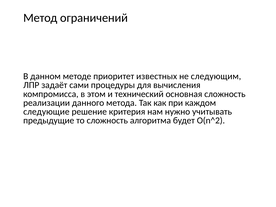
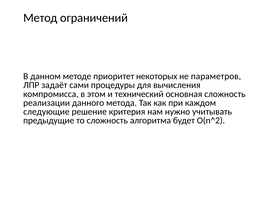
известных: известных -> некоторых (157, 76)
следующим: следующим -> параметров (216, 76)
